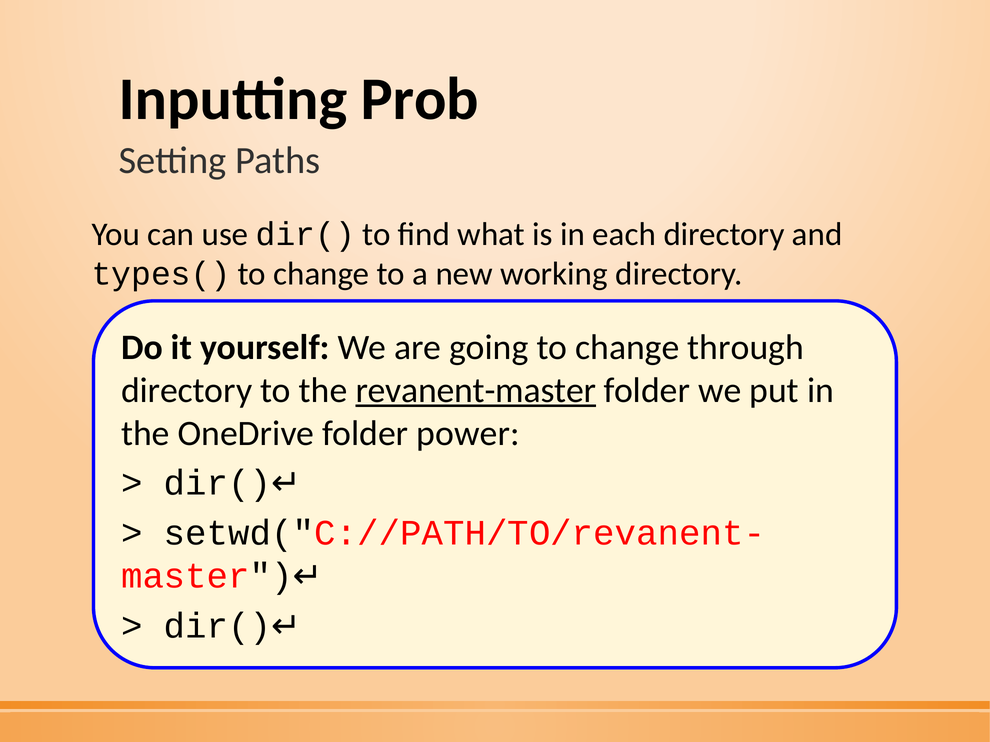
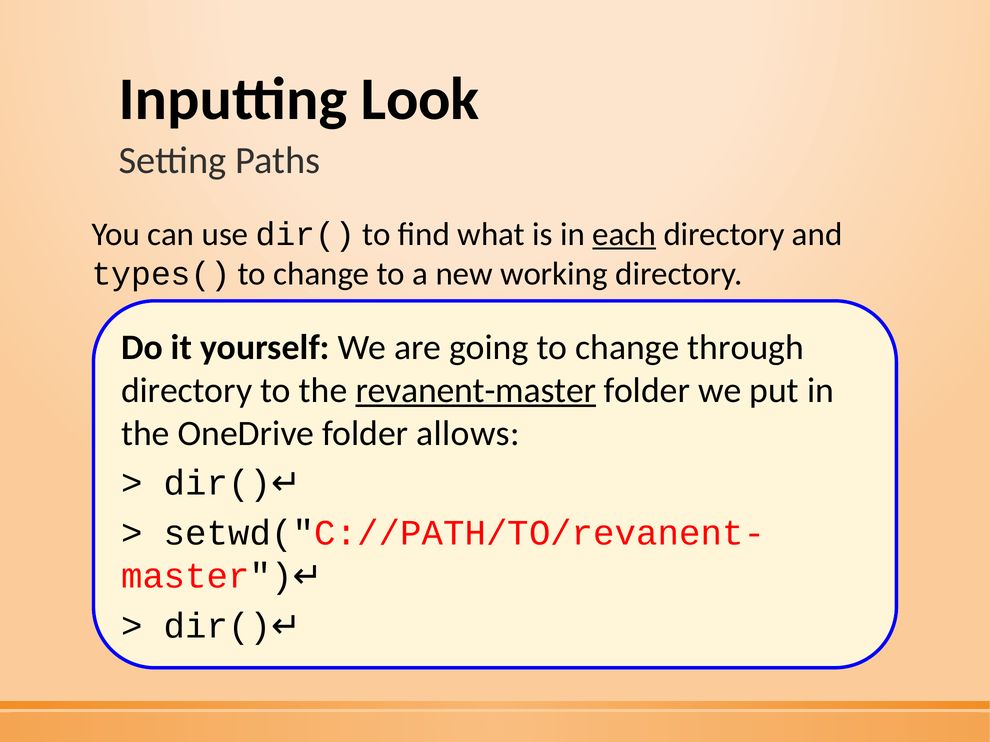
Prob: Prob -> Look (420, 99)
each underline: none -> present (624, 235)
power: power -> allows (468, 434)
